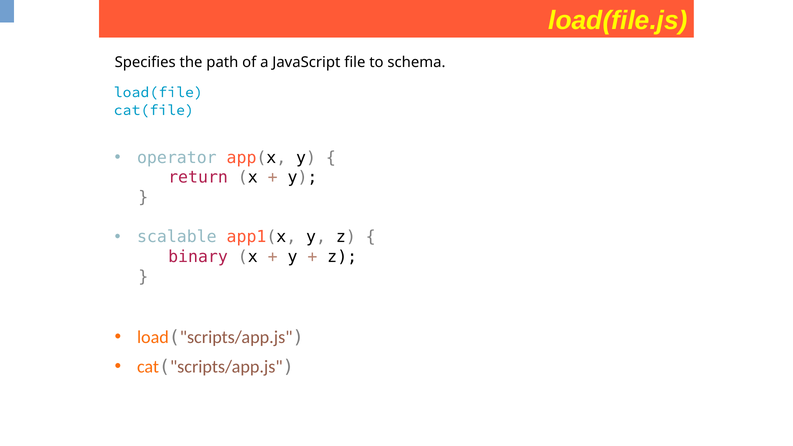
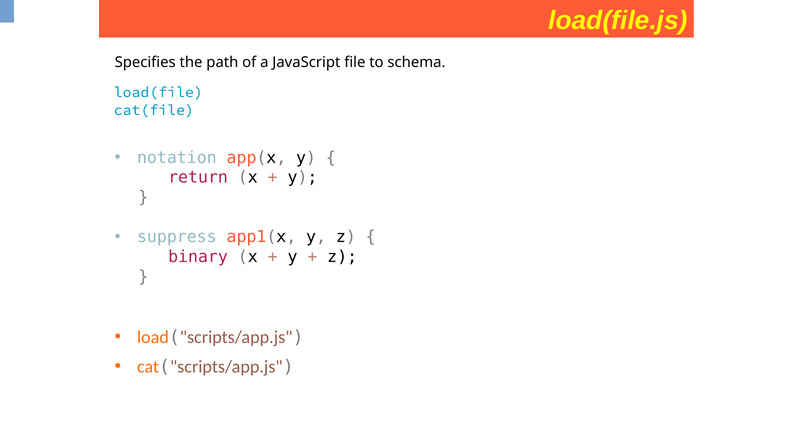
operator: operator -> notation (177, 158)
scalable: scalable -> suppress (177, 237)
